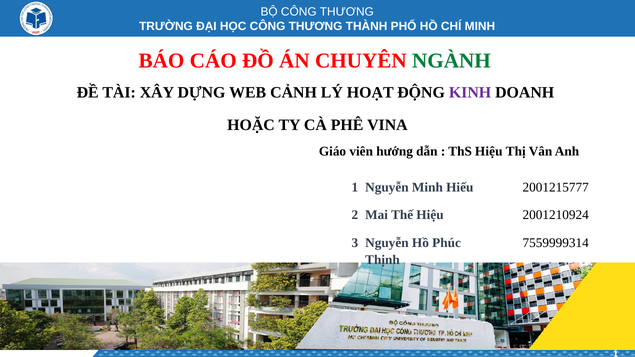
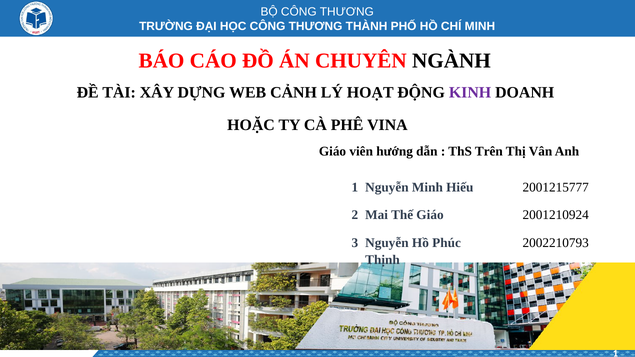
NGÀNH colour: green -> black (451, 61)
ThS Hiệu: Hiệu -> Trên (489, 151)
Thế Hiệu: Hiệu -> Giáo (430, 215)
7559999314: 7559999314 -> 2002210793 (556, 243)
